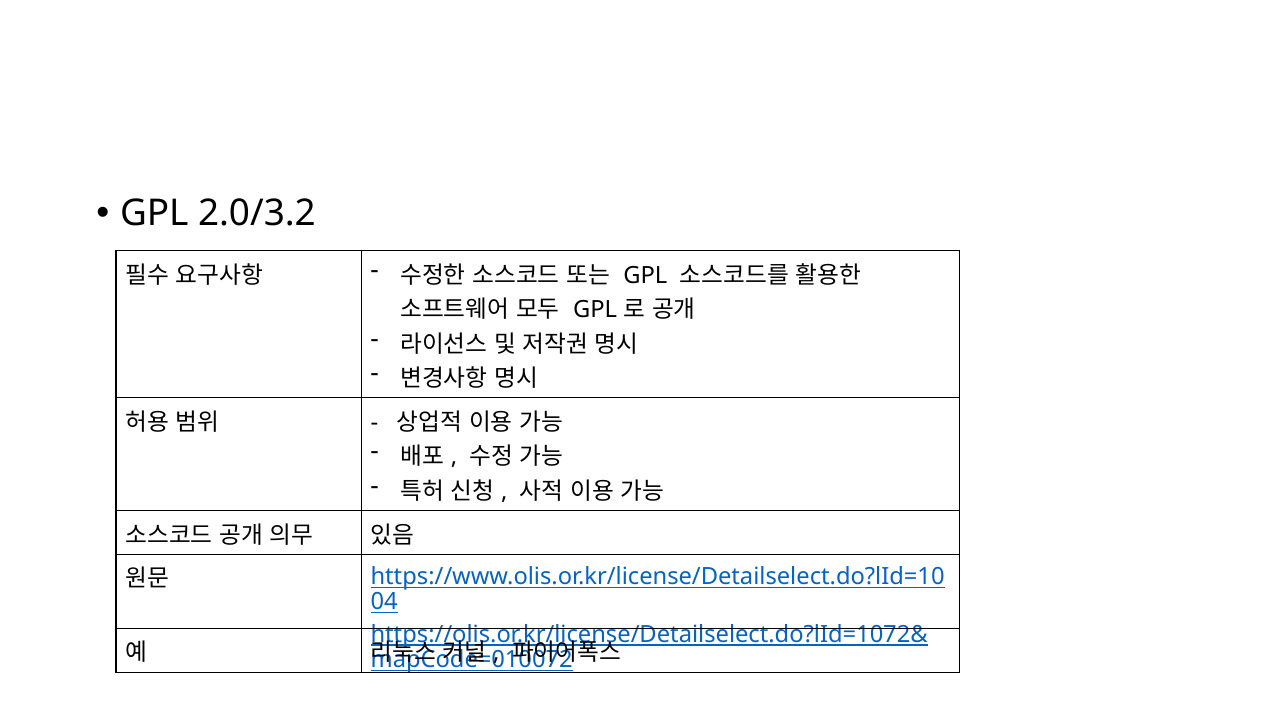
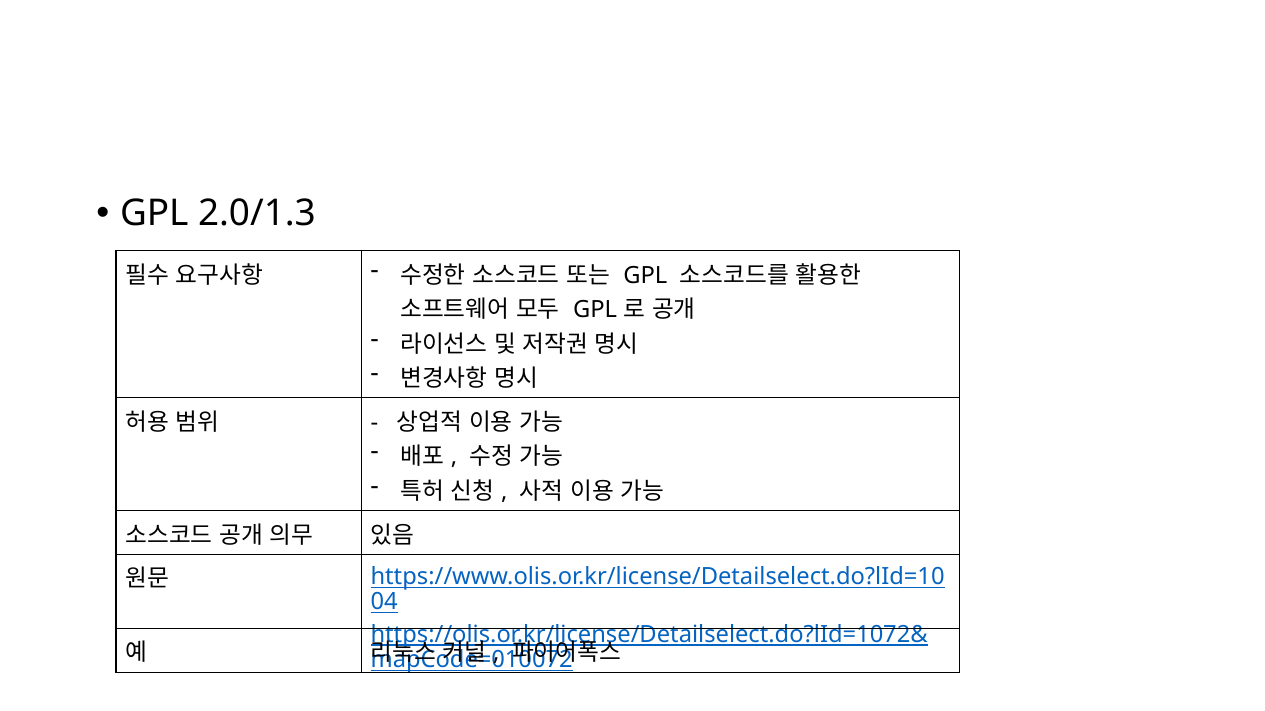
2.0/3.2: 2.0/3.2 -> 2.0/1.3 (257, 214)
